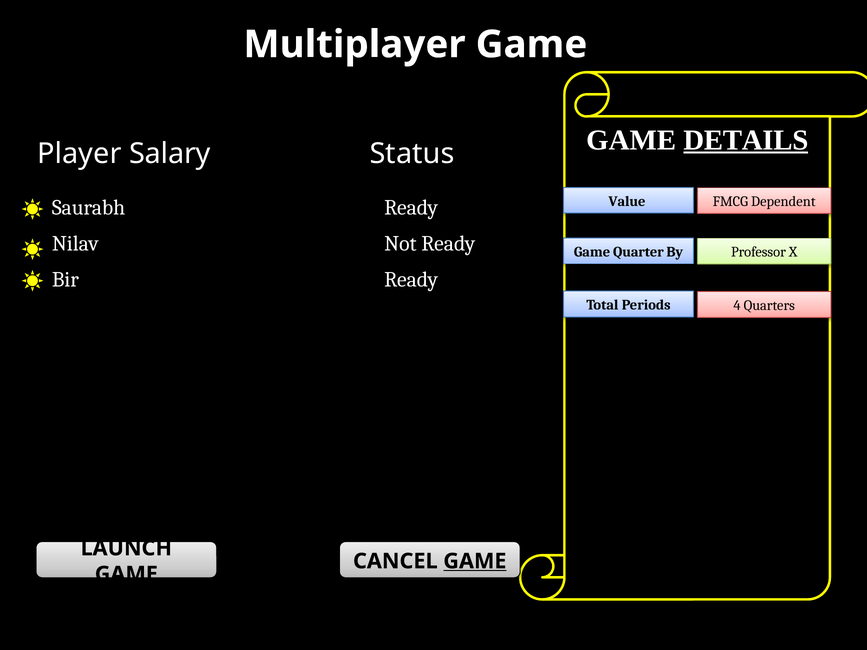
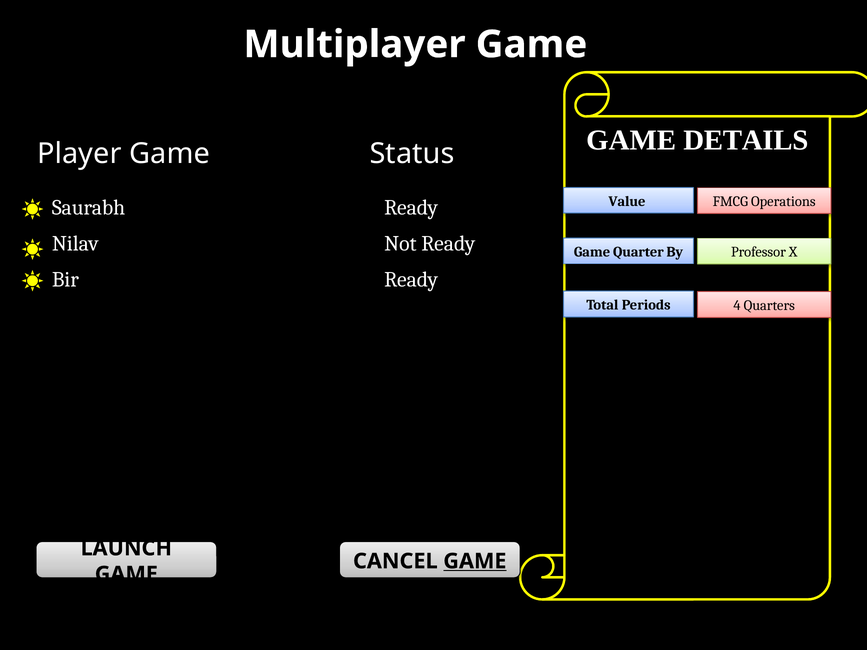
DETAILS underline: present -> none (746, 140)
Player Salary: Salary -> Game (170, 154)
Dependent: Dependent -> Operations (783, 202)
